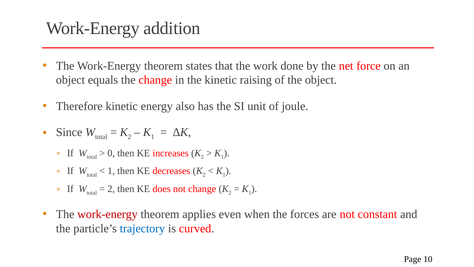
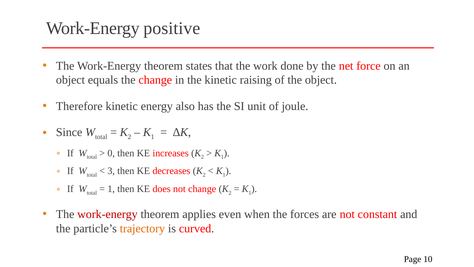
addition: addition -> positive (172, 28)
1: 1 -> 3 (111, 171)
2: 2 -> 1 (111, 189)
trajectory colour: blue -> orange (142, 228)
